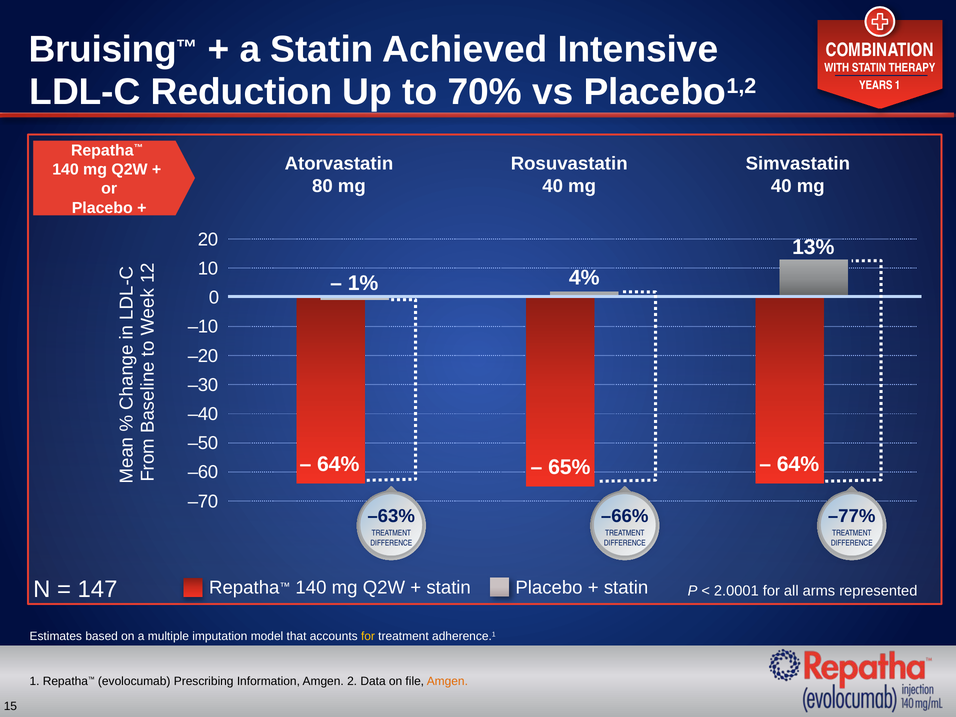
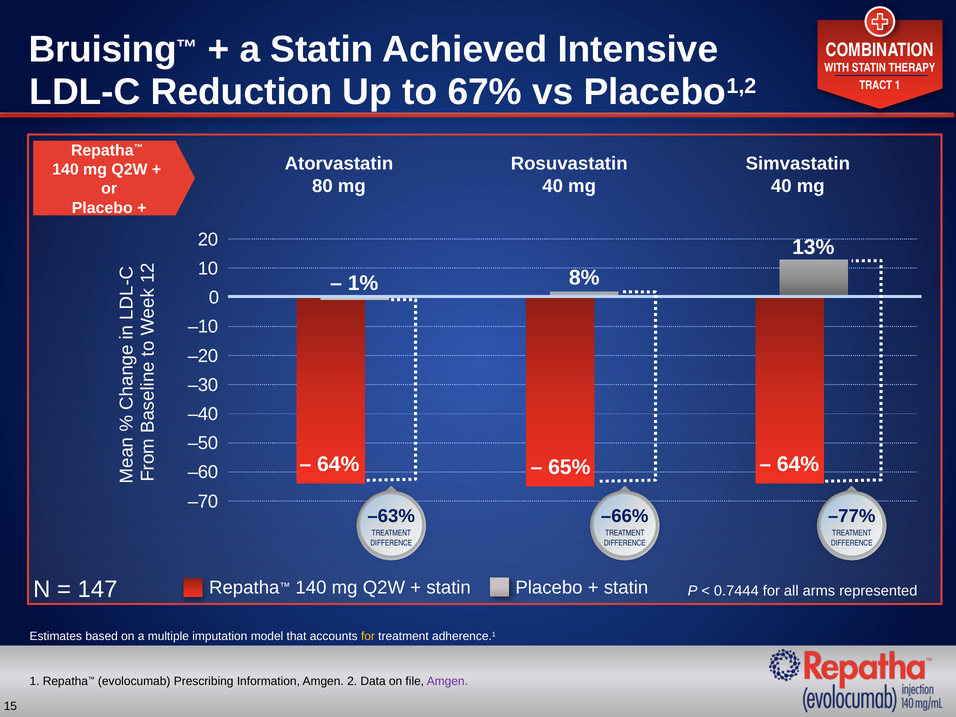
70%: 70% -> 67% (485, 92)
YEARS: YEARS -> TRACT (876, 85)
4%: 4% -> 8% (584, 278)
2.0001: 2.0001 -> 0.7444 (736, 591)
Amgen colour: orange -> purple (447, 681)
